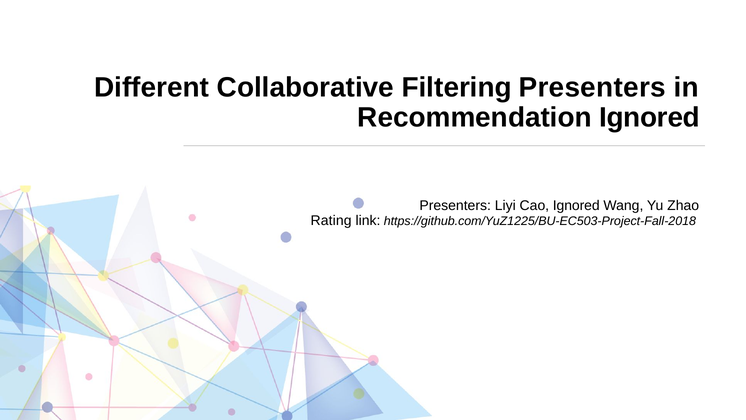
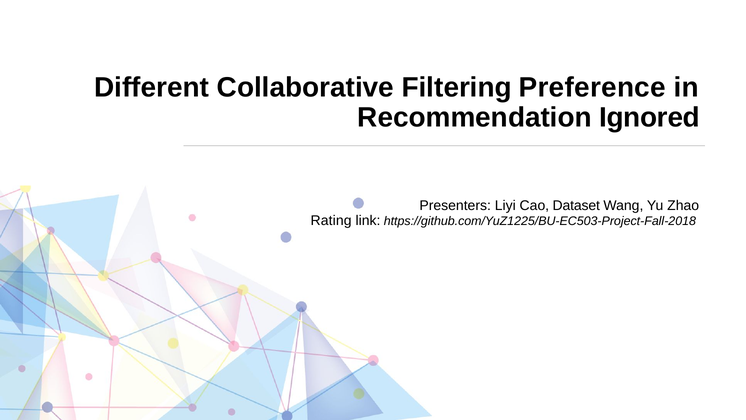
Filtering Presenters: Presenters -> Preference (592, 87)
Cao Ignored: Ignored -> Dataset (576, 205)
